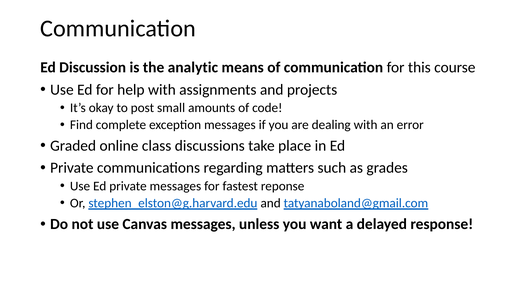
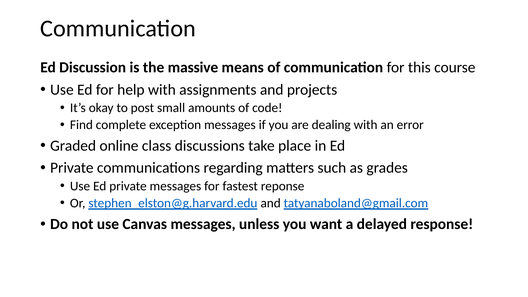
analytic: analytic -> massive (193, 68)
